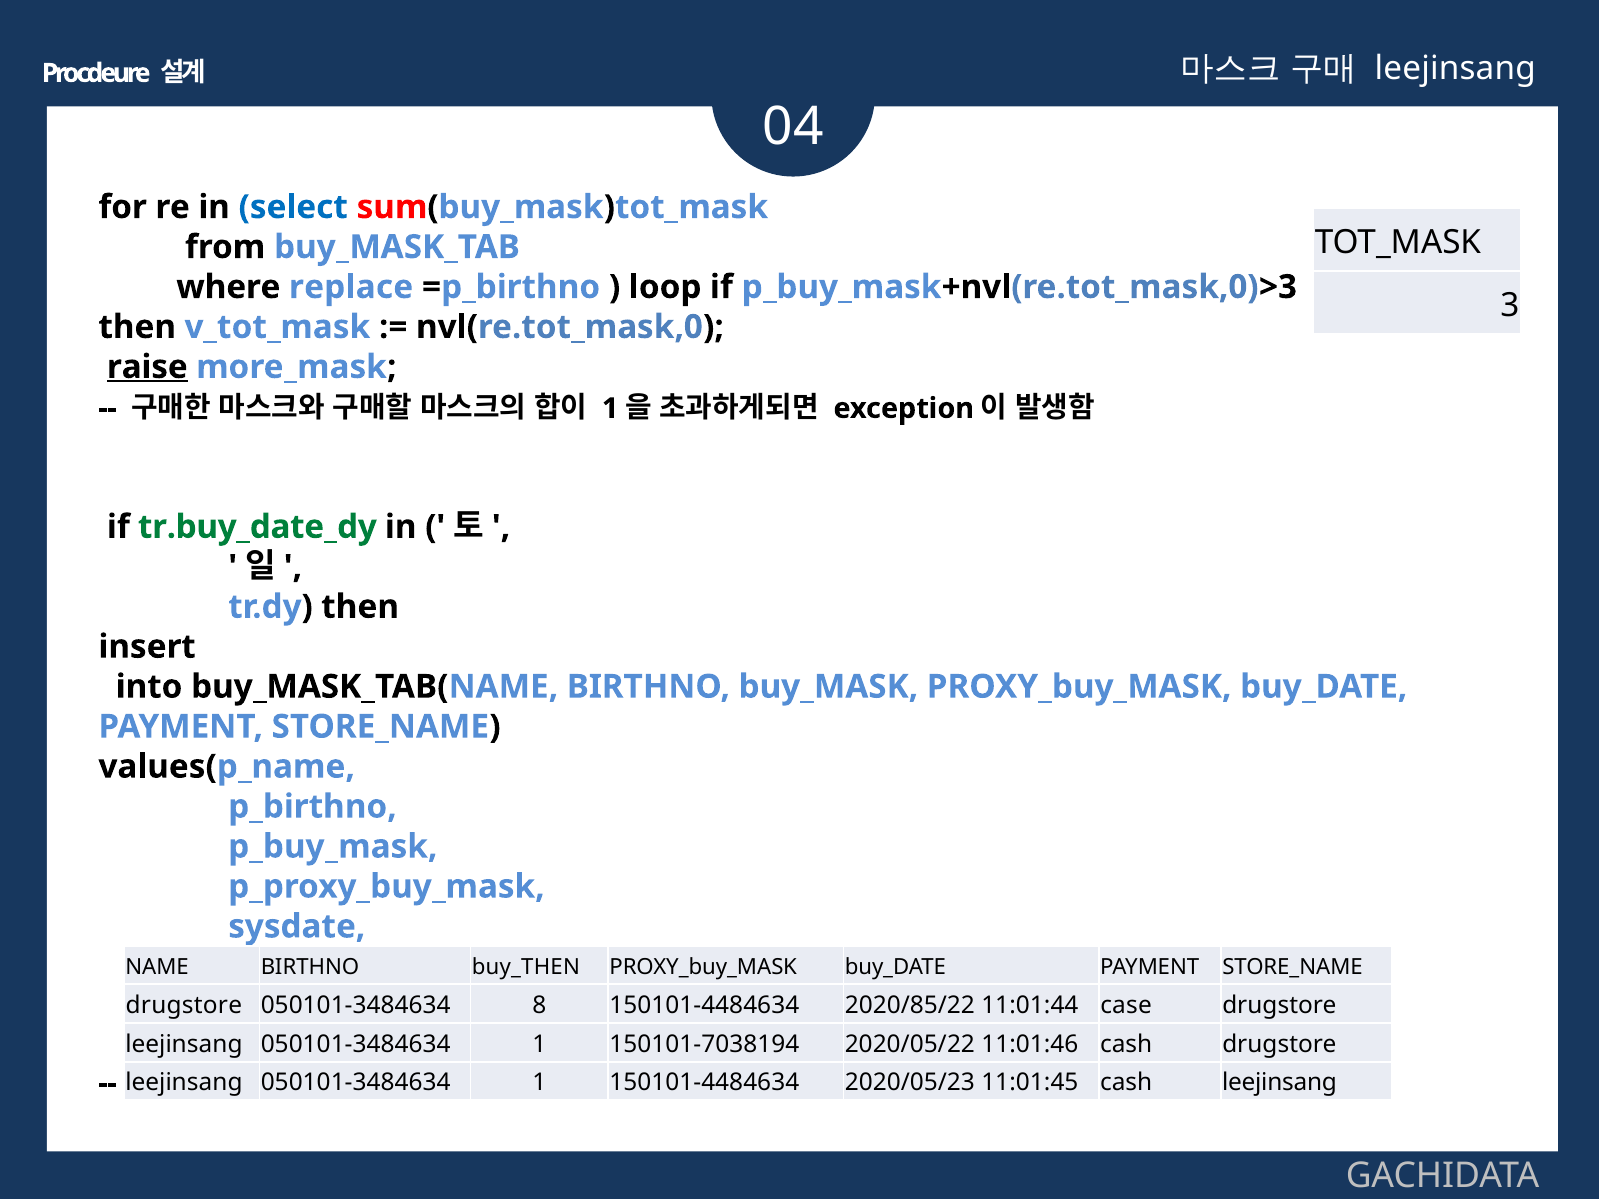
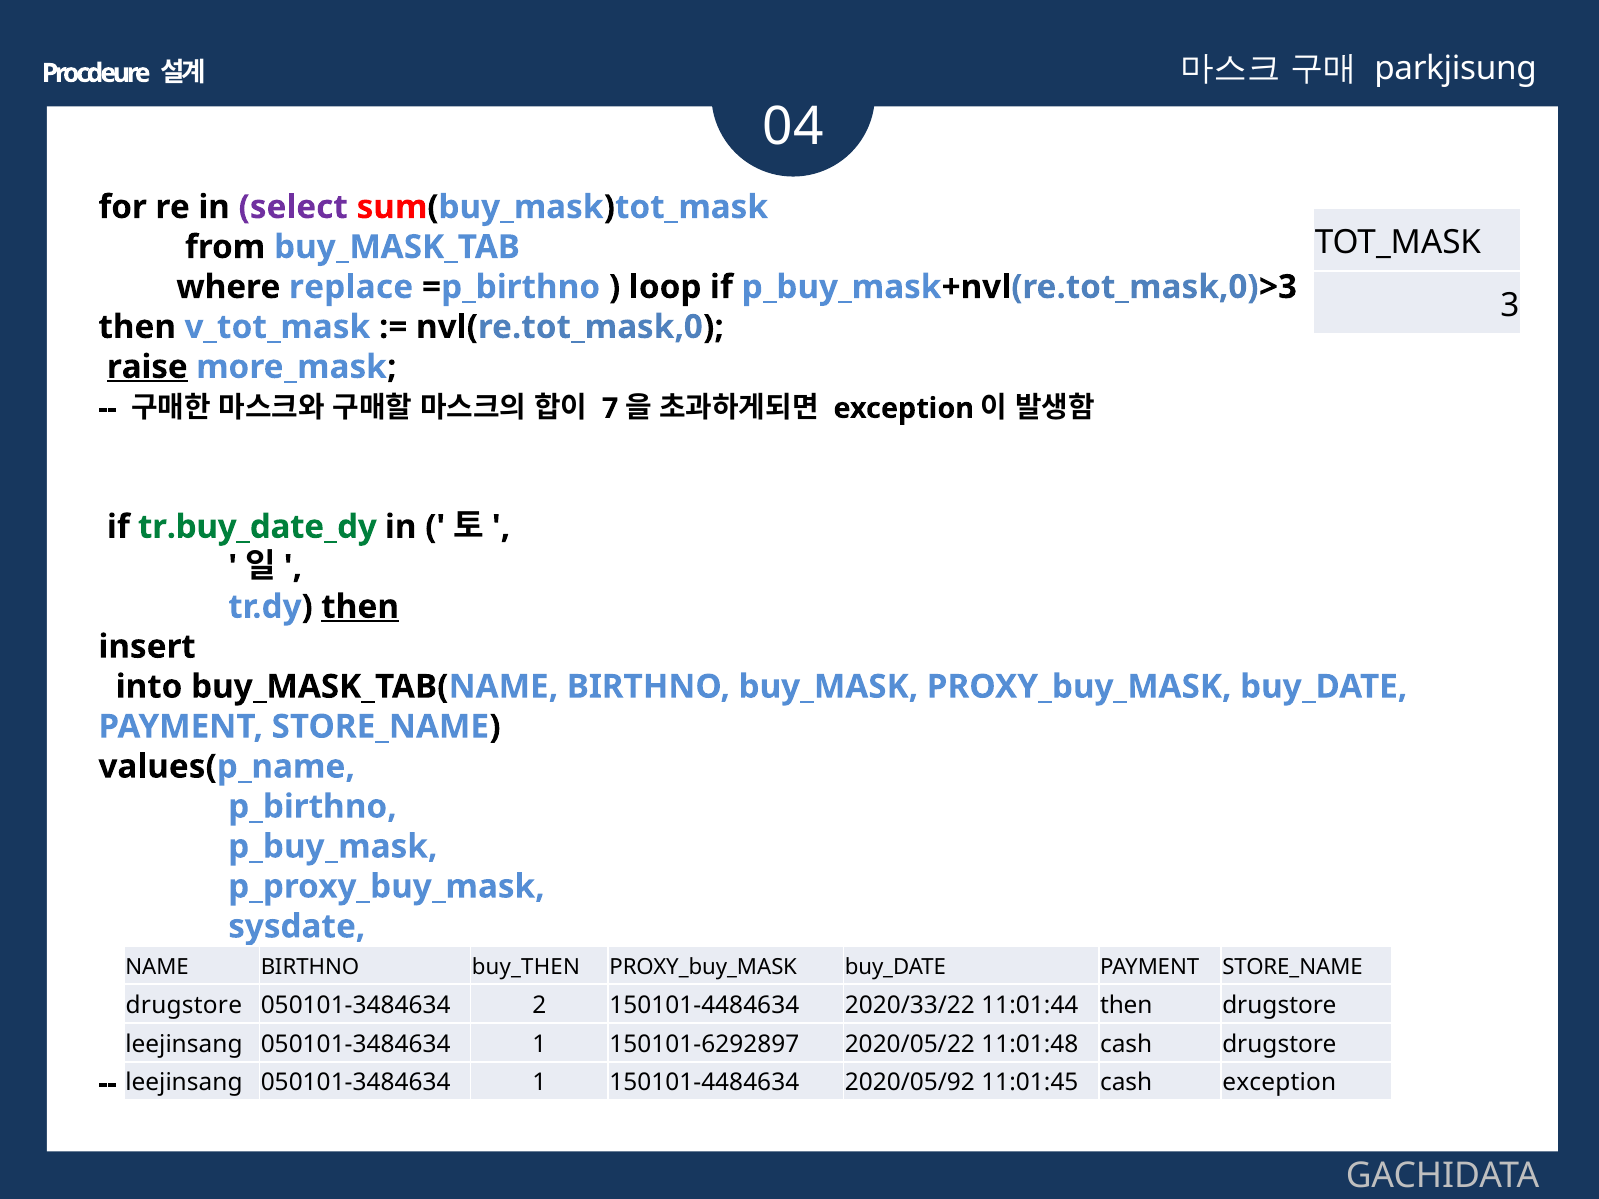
leejinsang: leejinsang -> parkjisung (1456, 68)
select colour: blue -> purple (293, 207)
1: 1 -> 7 (610, 408)
then underline: none -> present (360, 607)
8: 8 -> 2 (539, 1006)
2020/85/22: 2020/85/22 -> 2020/33/22 (910, 1006)
11:01:44 case: case -> then (1126, 1006)
150101-7038194: 150101-7038194 -> 150101-6292897 (704, 1045)
11:01:46: 11:01:46 -> 11:01:48 (1030, 1045)
2020/05/23: 2020/05/23 -> 2020/05/92 (910, 1083)
cash leejinsang: leejinsang -> exception (1279, 1083)
